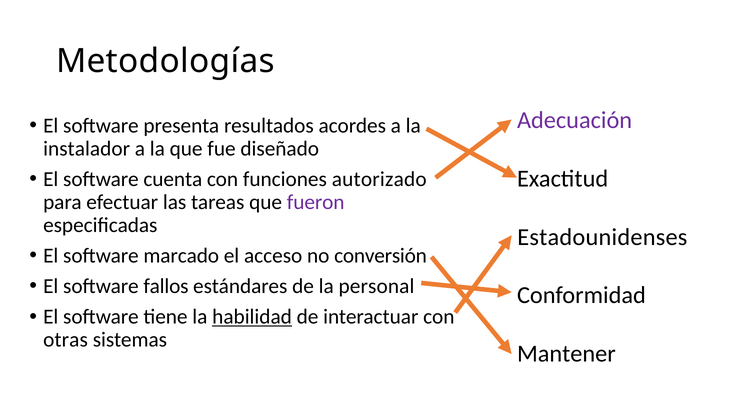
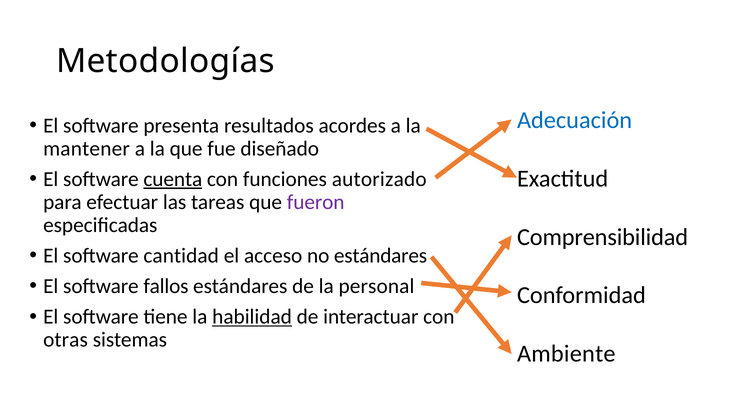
Adecuación colour: purple -> blue (575, 120)
instalador: instalador -> mantener (87, 148)
cuenta underline: none -> present (173, 179)
Estadounidenses: Estadounidenses -> Comprensibilidad (603, 237)
marcado: marcado -> cantidad (181, 255)
no conversión: conversión -> estándares (381, 255)
Mantener: Mantener -> Ambiente (566, 354)
